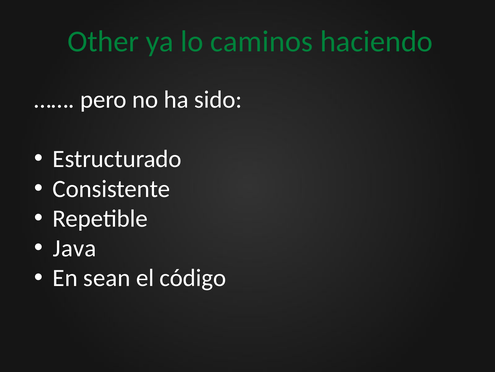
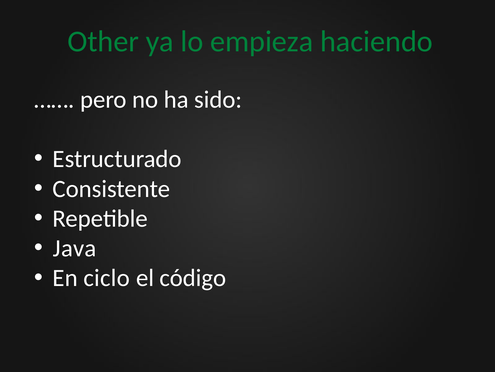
caminos: caminos -> empieza (262, 42)
sean: sean -> ciclo (107, 278)
